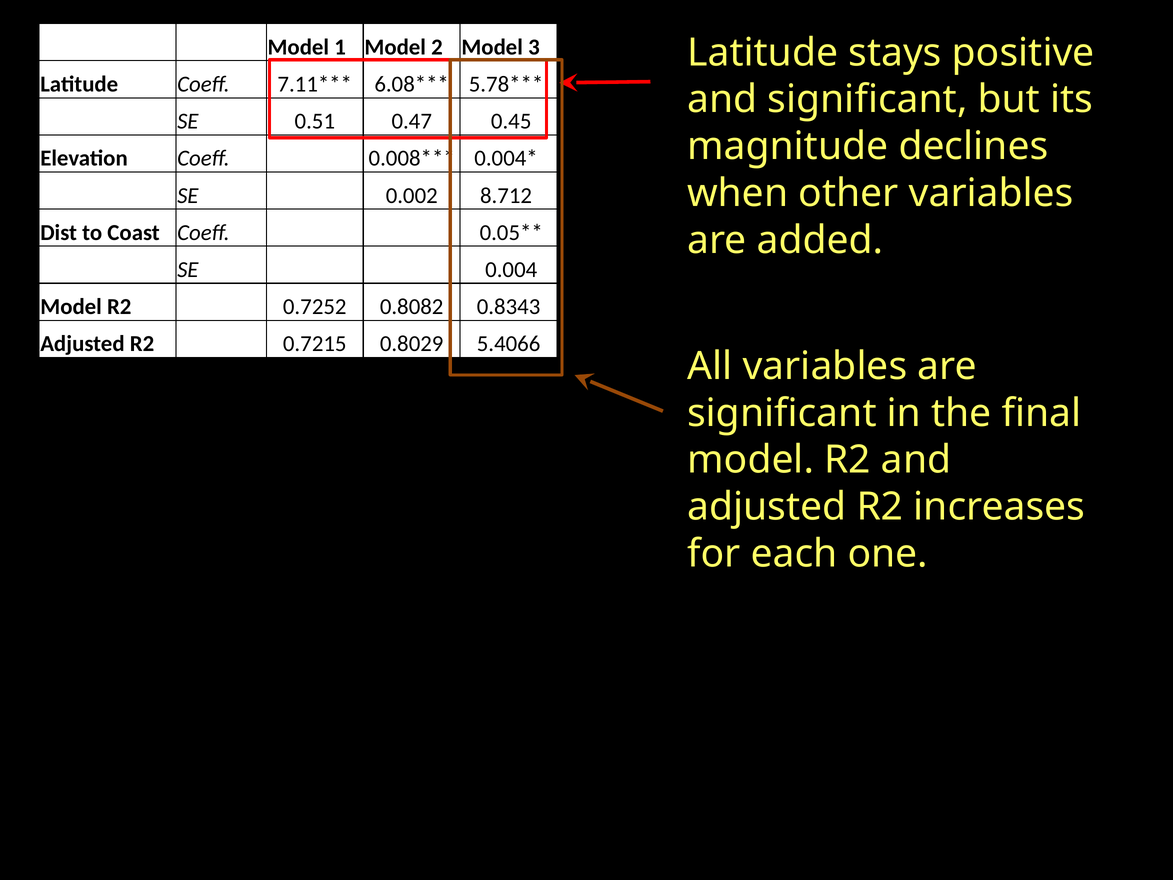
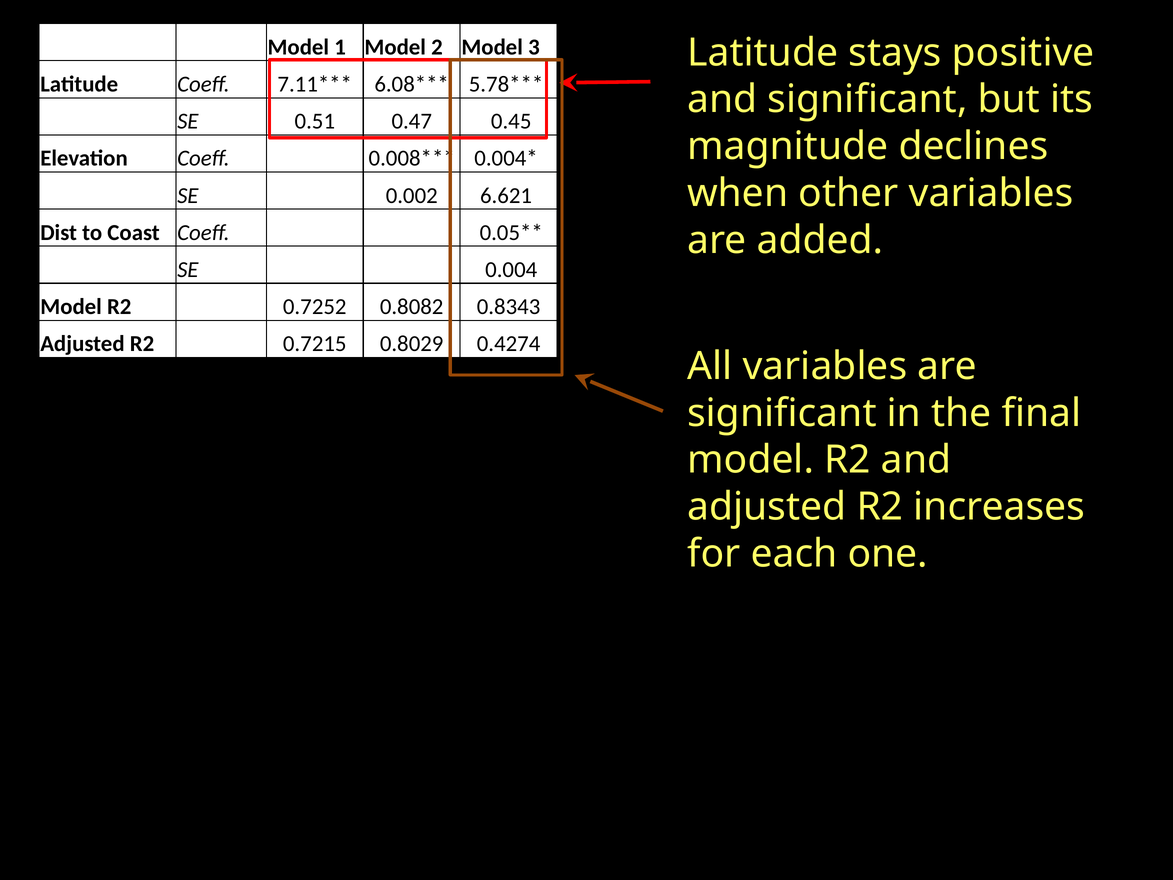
8.712: 8.712 -> 6.621 (506, 195)
5.4066: 5.4066 -> 0.4274 (509, 344)
